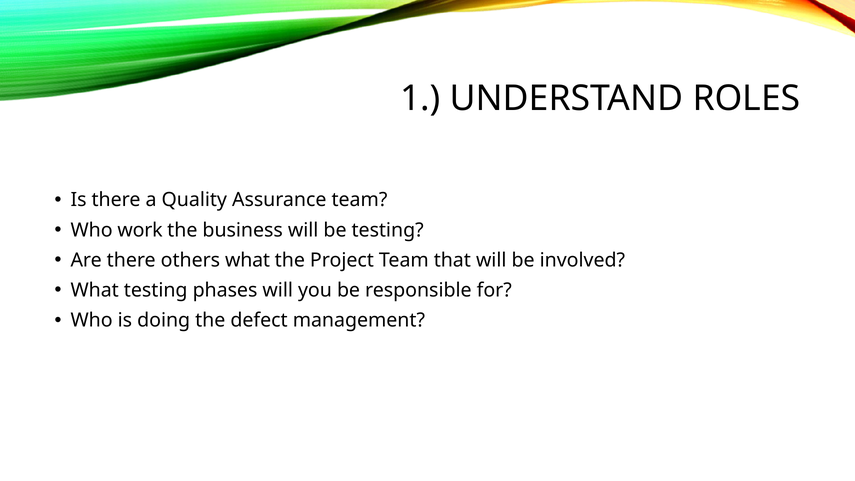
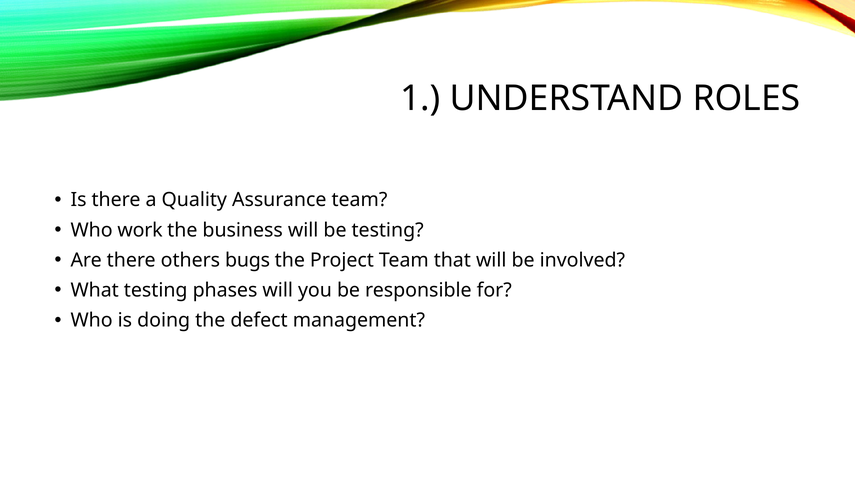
others what: what -> bugs (248, 260)
